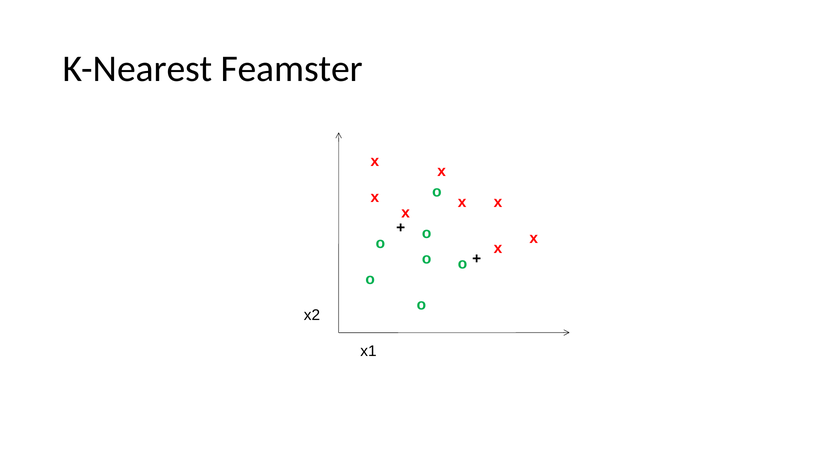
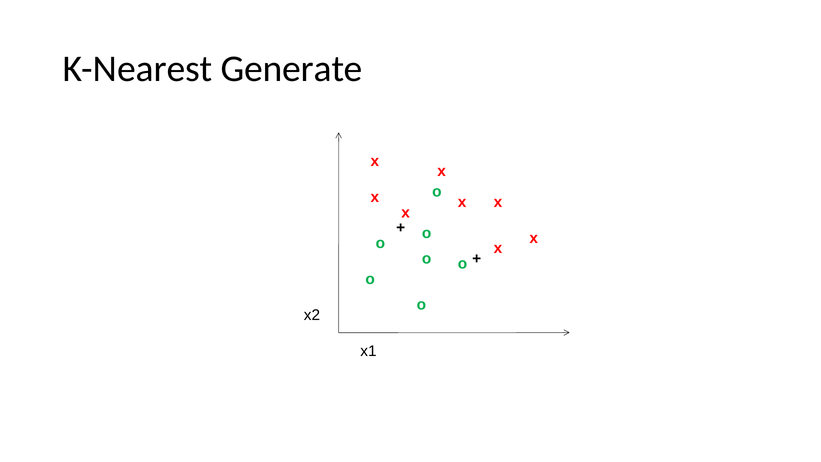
Feamster: Feamster -> Generate (292, 69)
